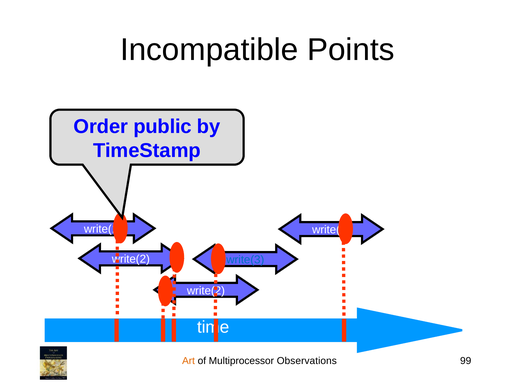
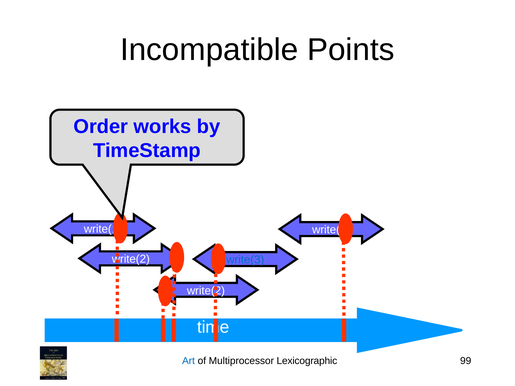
public: public -> works (162, 127)
Art colour: orange -> blue (188, 361)
Observations: Observations -> Lexicographic (307, 361)
